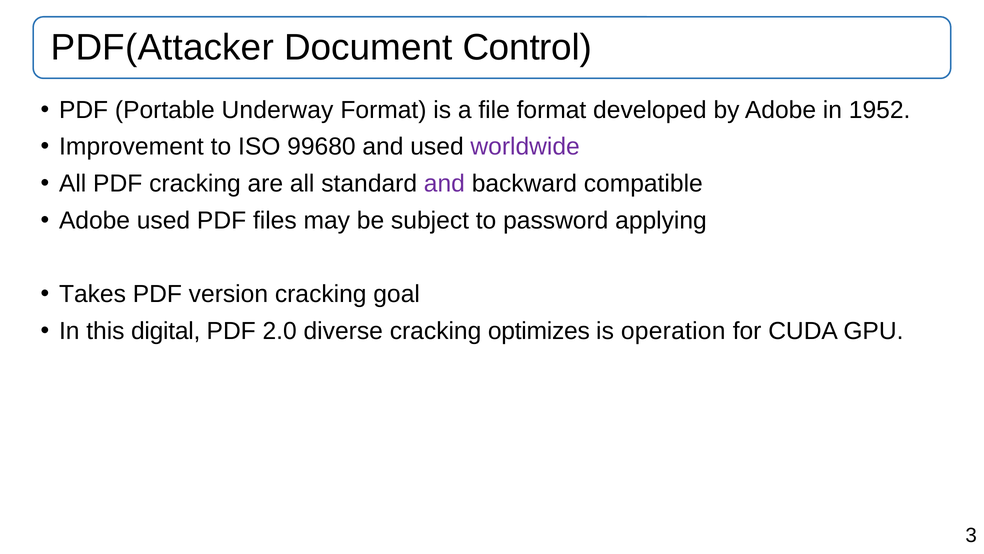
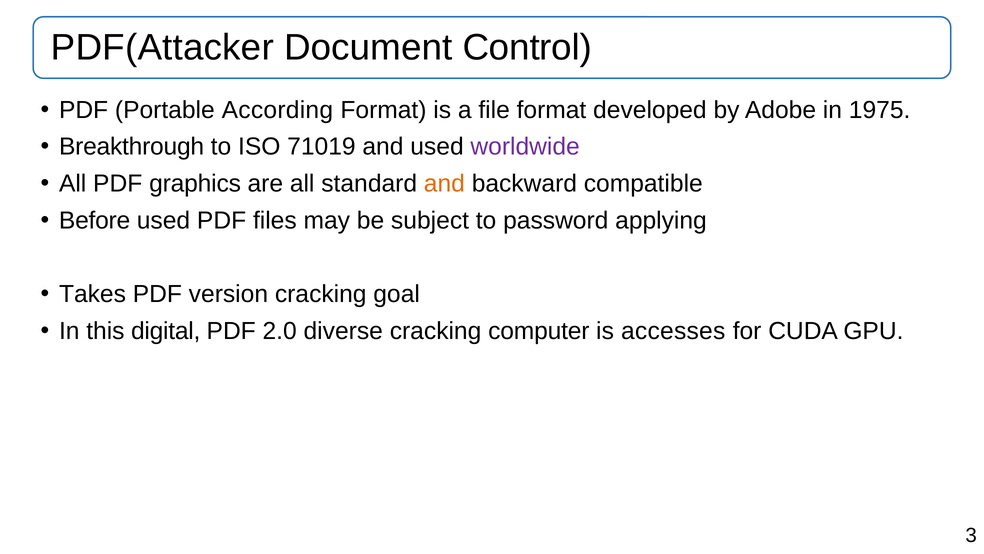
Underway: Underway -> According (277, 110)
1952: 1952 -> 1975 (880, 110)
Improvement: Improvement -> Breakthrough (132, 147)
99680: 99680 -> 71019 (321, 147)
PDF cracking: cracking -> graphics (195, 183)
and colour: purple -> orange (444, 183)
Adobe: Adobe -> Before (95, 220)
optimizes: optimizes -> computer (539, 331)
operation: operation -> accesses (673, 331)
